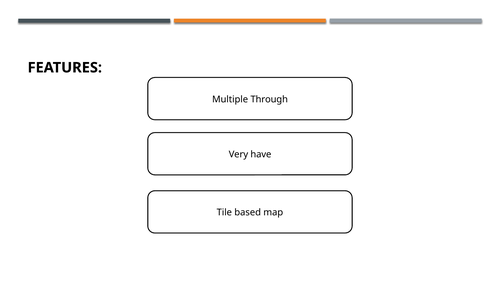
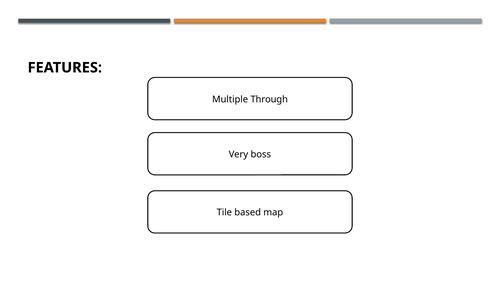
have: have -> boss (261, 155)
